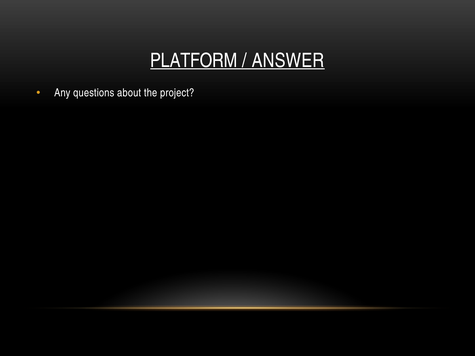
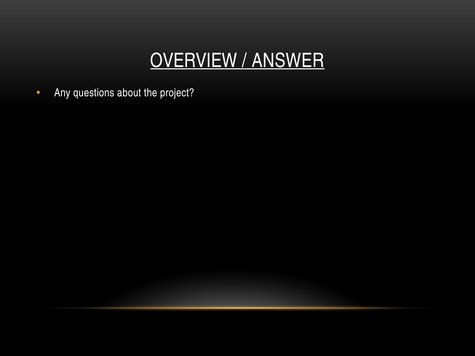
PLATFORM: PLATFORM -> OVERVIEW (194, 61)
